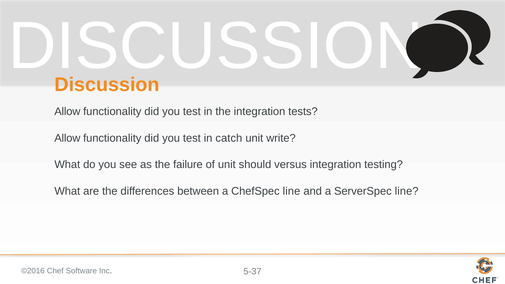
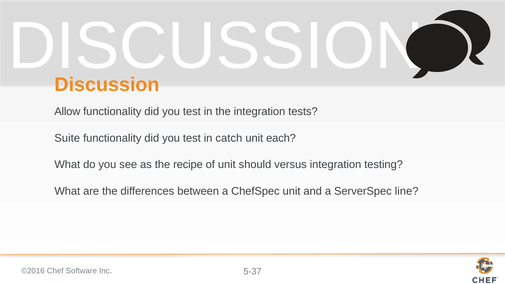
Allow: Allow -> Suite (67, 138)
write: write -> each (281, 138)
failure: failure -> recipe (188, 165)
ChefSpec line: line -> unit (292, 191)
